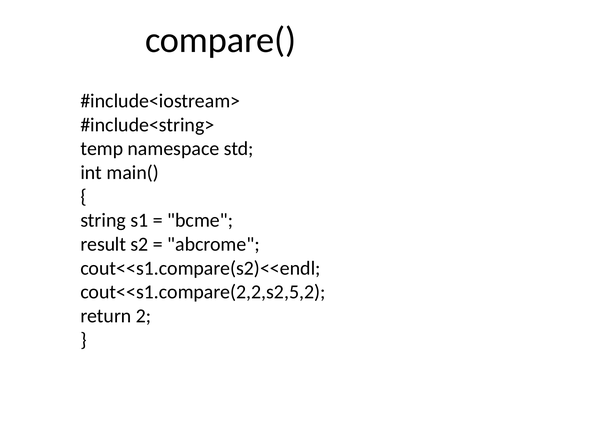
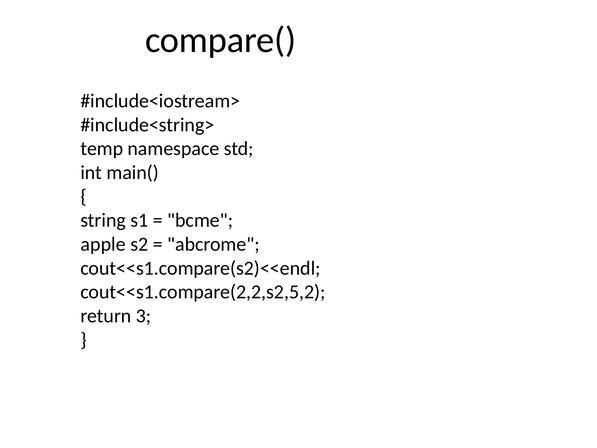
result: result -> apple (103, 244)
2: 2 -> 3 (144, 316)
